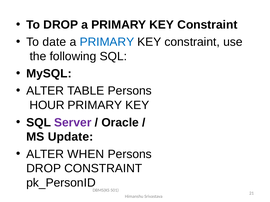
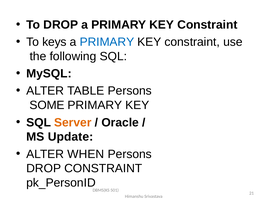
date: date -> keys (54, 42)
HOUR: HOUR -> SOME (47, 105)
Server colour: purple -> orange (73, 123)
